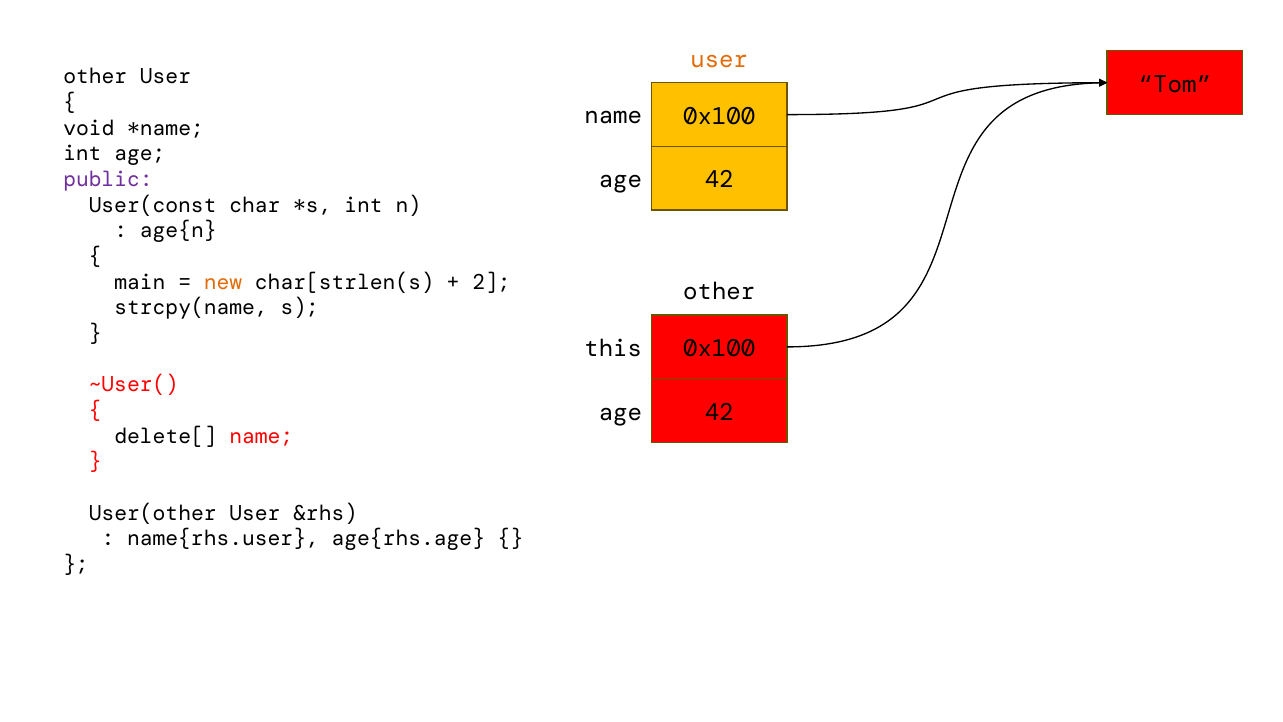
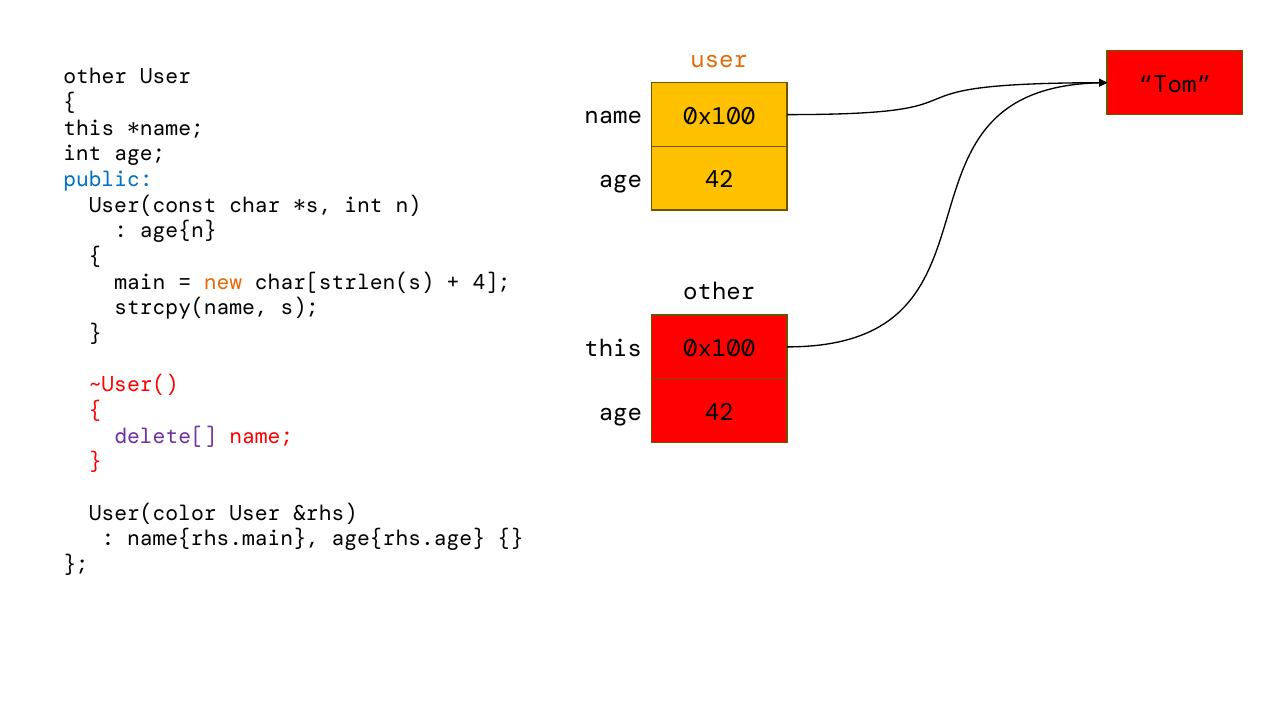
void: void -> this (89, 128)
public colour: purple -> blue (108, 179)
2: 2 -> 4 (491, 282)
delete[ colour: black -> purple (166, 436)
User(other: User(other -> User(color (153, 513)
name{rhs.user: name{rhs.user -> name{rhs.main (223, 539)
